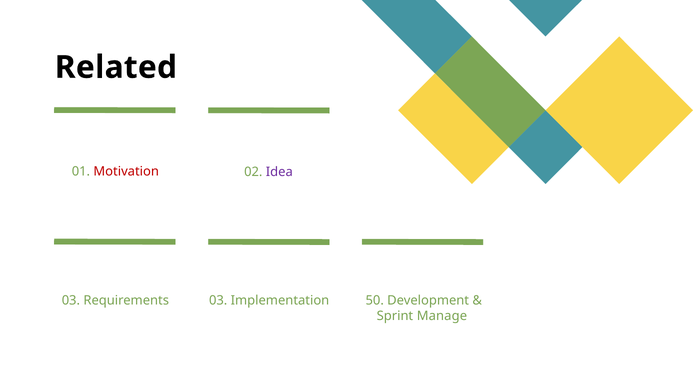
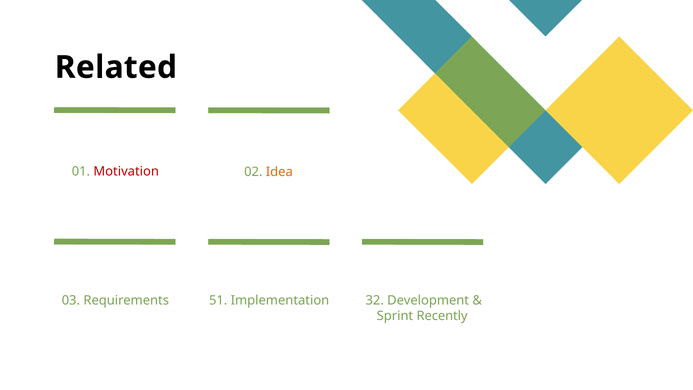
Idea colour: purple -> orange (279, 172)
Requirements 03: 03 -> 51 (218, 300)
50: 50 -> 32 (375, 300)
Manage: Manage -> Recently (442, 316)
